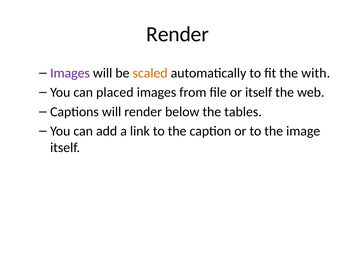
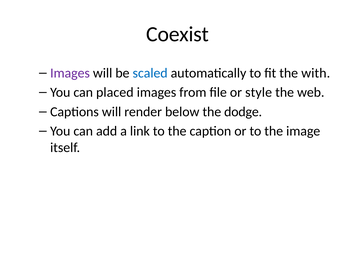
Render: Render -> Coexist (178, 34)
scaled colour: orange -> blue (150, 73)
or itself: itself -> style (259, 92)
tables: tables -> dodge (243, 112)
